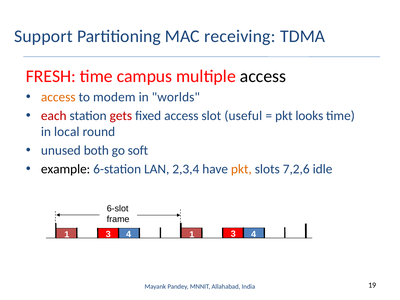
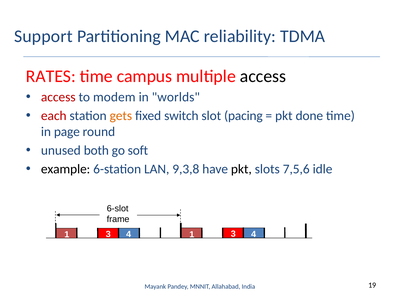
receiving: receiving -> reliability (240, 36)
FRESH: FRESH -> RATES (51, 76)
access colour: orange -> red (58, 97)
gets colour: red -> orange (121, 116)
fixed access: access -> switch (181, 116)
useful: useful -> pacing (243, 116)
looks: looks -> done (309, 116)
local: local -> page (67, 132)
2,3,4: 2,3,4 -> 9,3,8 (186, 169)
pkt colour: orange -> black (241, 169)
7,2,6: 7,2,6 -> 7,5,6 (296, 169)
